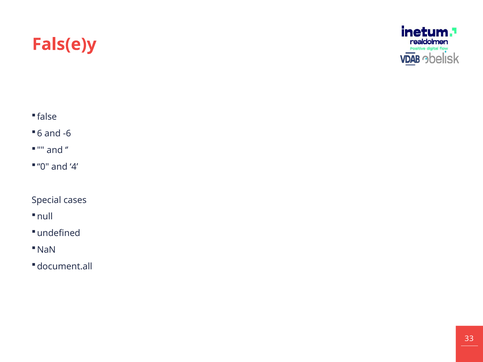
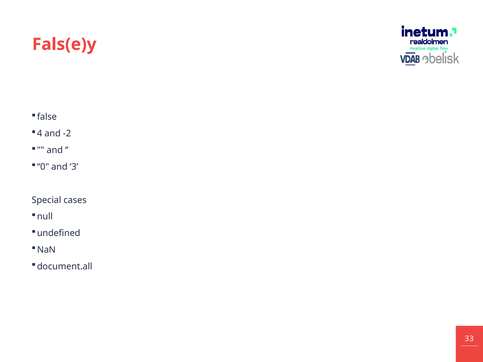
6: 6 -> 4 (40, 134)
-6: -6 -> -2 (67, 134)
4: 4 -> 3 (74, 167)
